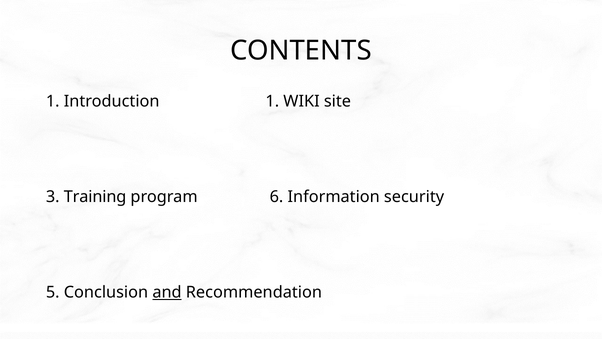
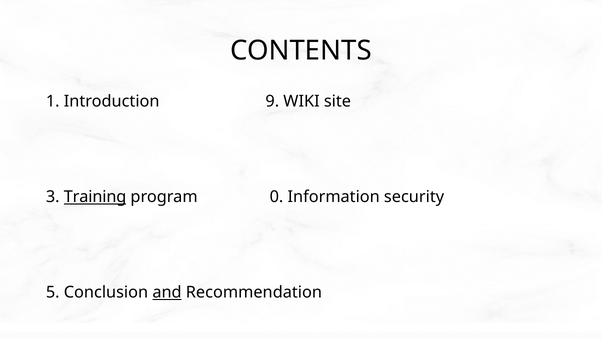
Introduction 1: 1 -> 9 (272, 101)
Training underline: none -> present (95, 197)
6: 6 -> 0 (276, 197)
